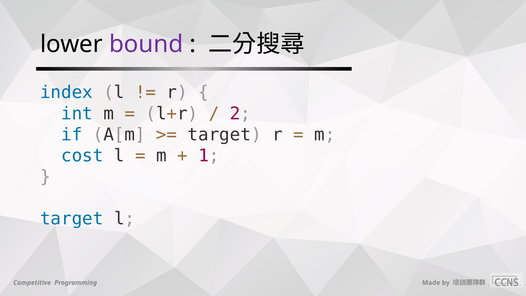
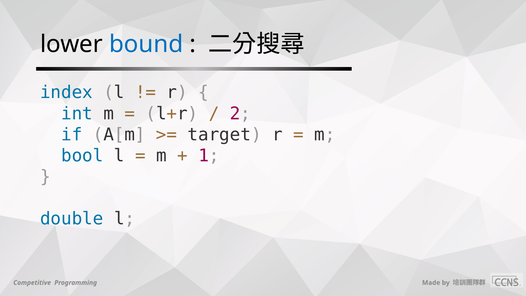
bound colour: purple -> blue (146, 44)
cost: cost -> bool (82, 156)
target: target -> double (72, 219)
